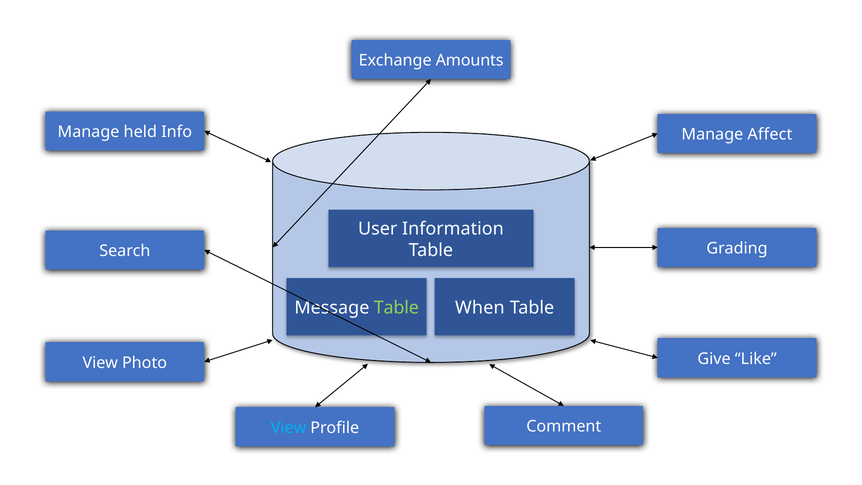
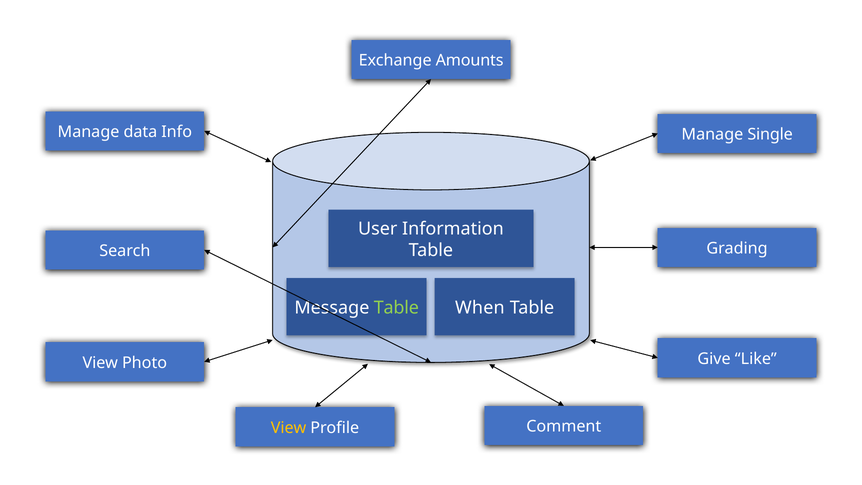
held: held -> data (140, 132)
Affect: Affect -> Single (770, 135)
View colour: light blue -> yellow (289, 428)
